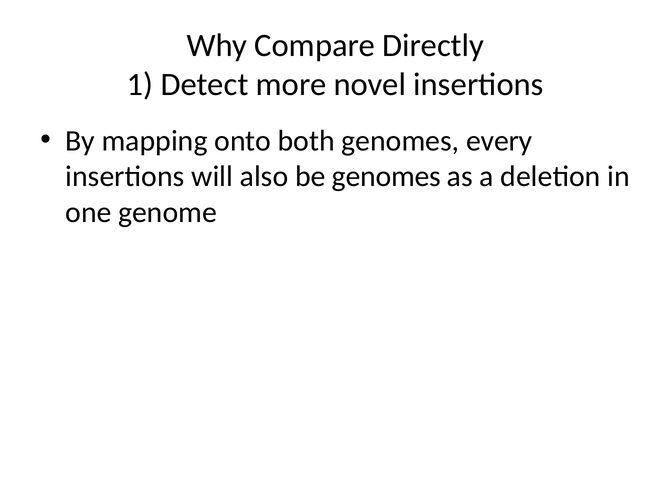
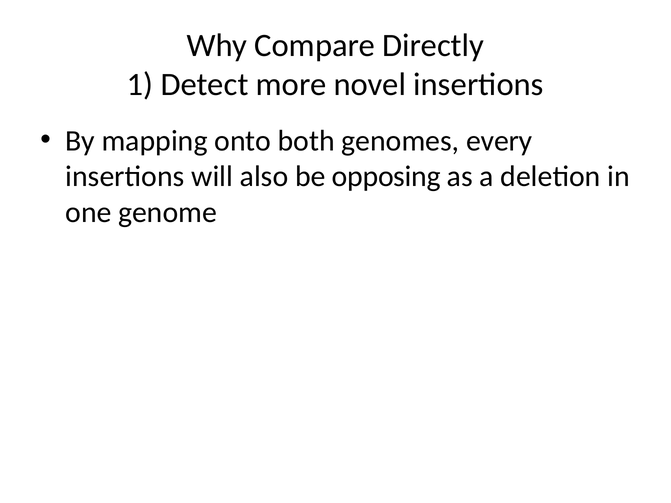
be genomes: genomes -> opposing (386, 177)
